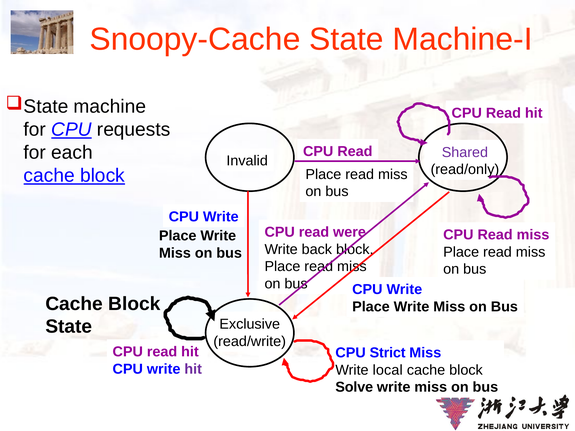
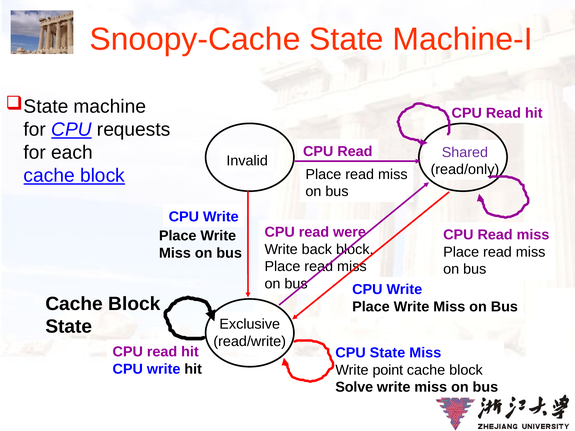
CPU Strict: Strict -> State (387, 353)
hit colour: purple -> black (193, 369)
local: local -> point (388, 370)
